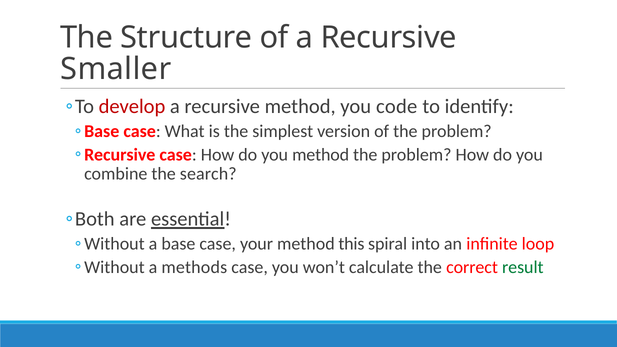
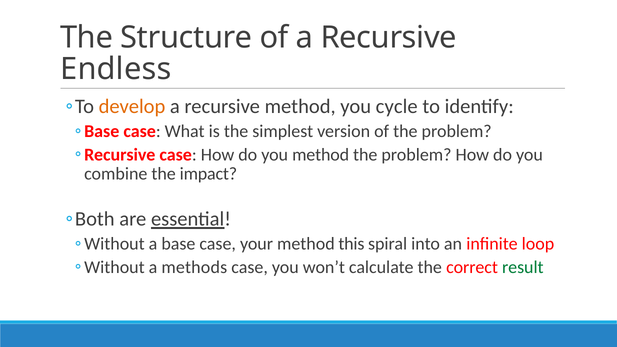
Smaller: Smaller -> Endless (116, 69)
develop colour: red -> orange (132, 107)
code: code -> cycle (397, 107)
search: search -> impact (208, 174)
